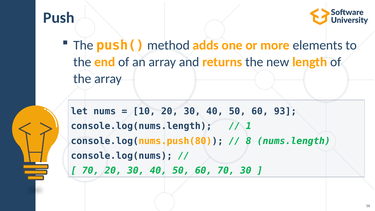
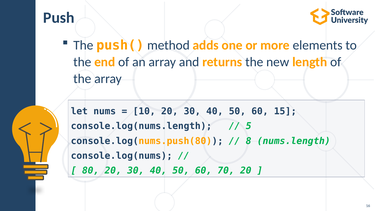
93: 93 -> 15 (285, 111)
1: 1 -> 5 (249, 126)
70: 70 -> 80 (91, 171)
70 30: 30 -> 20 (246, 171)
